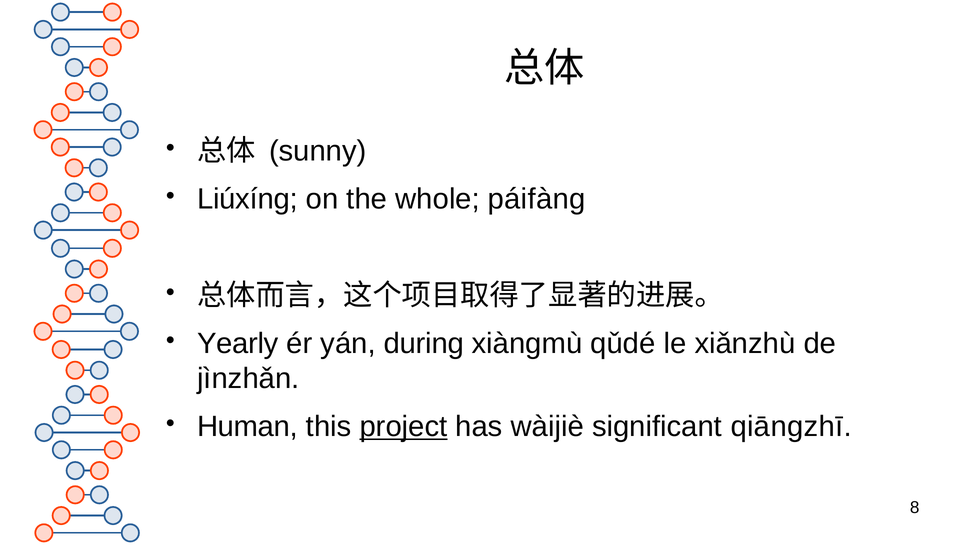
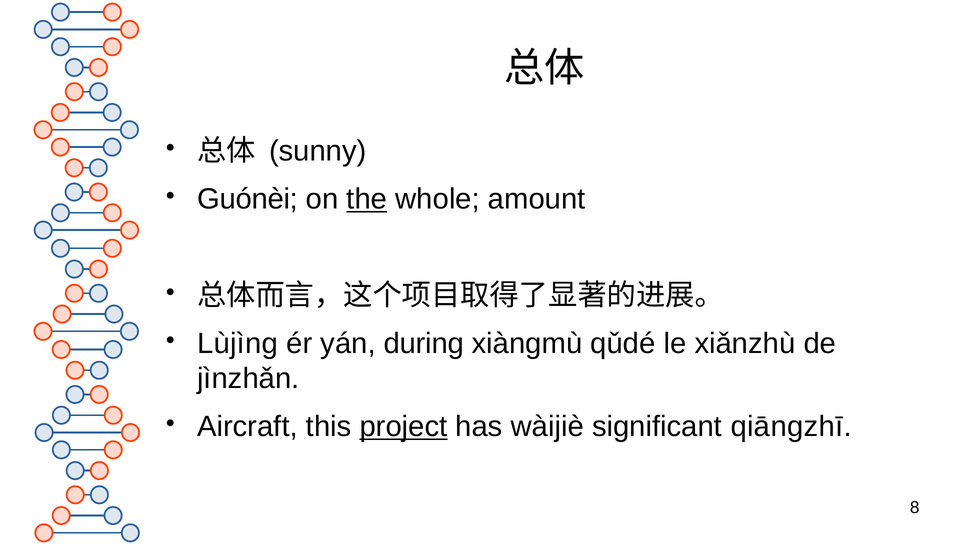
Liúxíng: Liúxíng -> Guónèi (248, 199)
the underline: none -> present (367, 199)
páifàng: páifàng -> amount (537, 199)
Yearly: Yearly -> Lùjìng (238, 343)
Human: Human -> Aircraft (247, 426)
